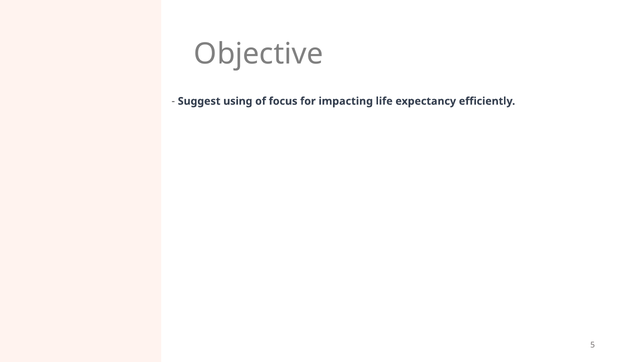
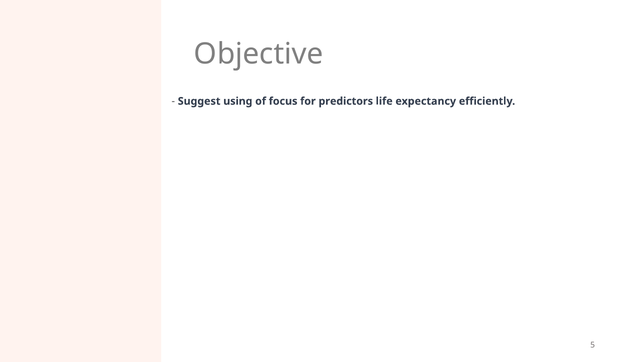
impacting: impacting -> predictors (346, 101)
